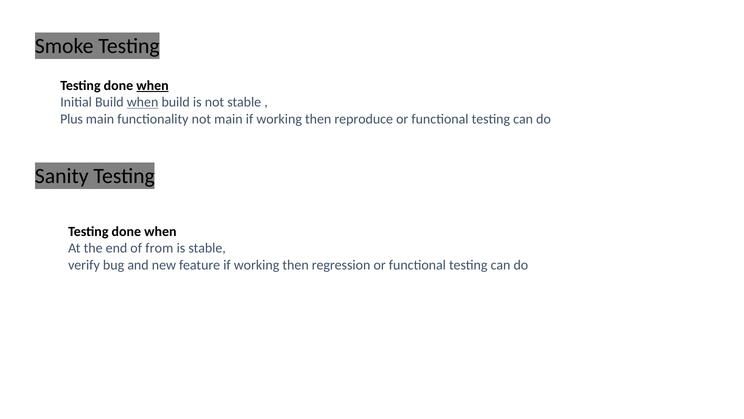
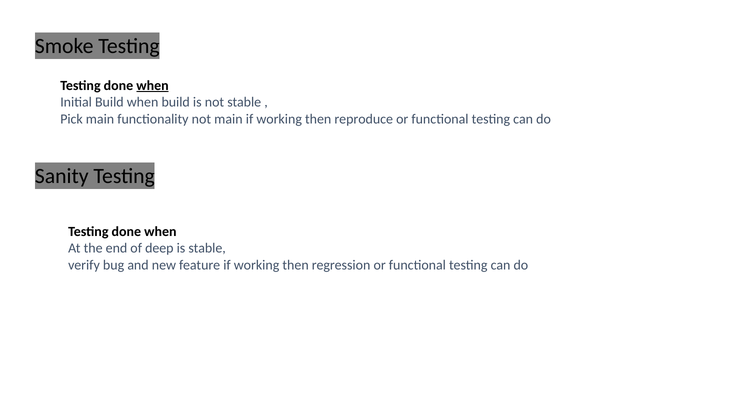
when underline: present -> none (143, 102)
Plus: Plus -> Pick (72, 119)
from: from -> deep (159, 248)
